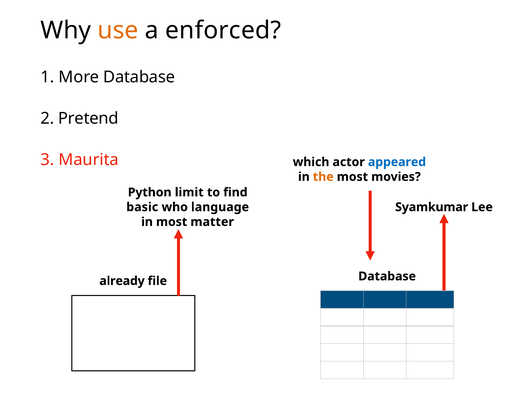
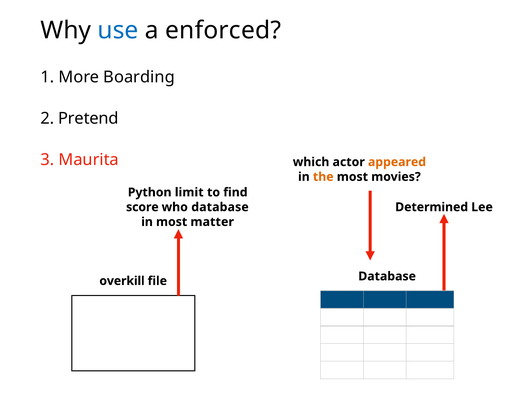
use colour: orange -> blue (118, 30)
More Database: Database -> Boarding (139, 77)
appeared colour: blue -> orange (397, 162)
basic: basic -> score (142, 207)
who language: language -> database (220, 207)
Syamkumar: Syamkumar -> Determined (432, 207)
already: already -> overkill (122, 281)
